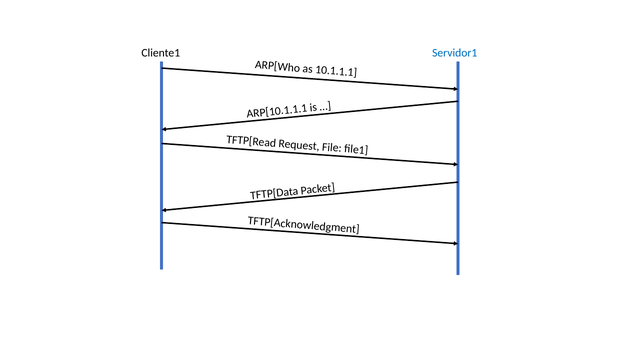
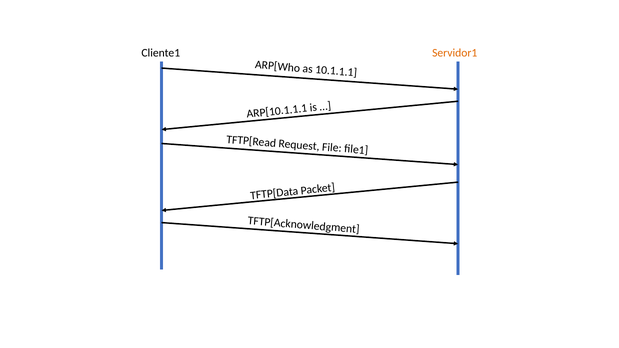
Servidor1 colour: blue -> orange (455, 53)
